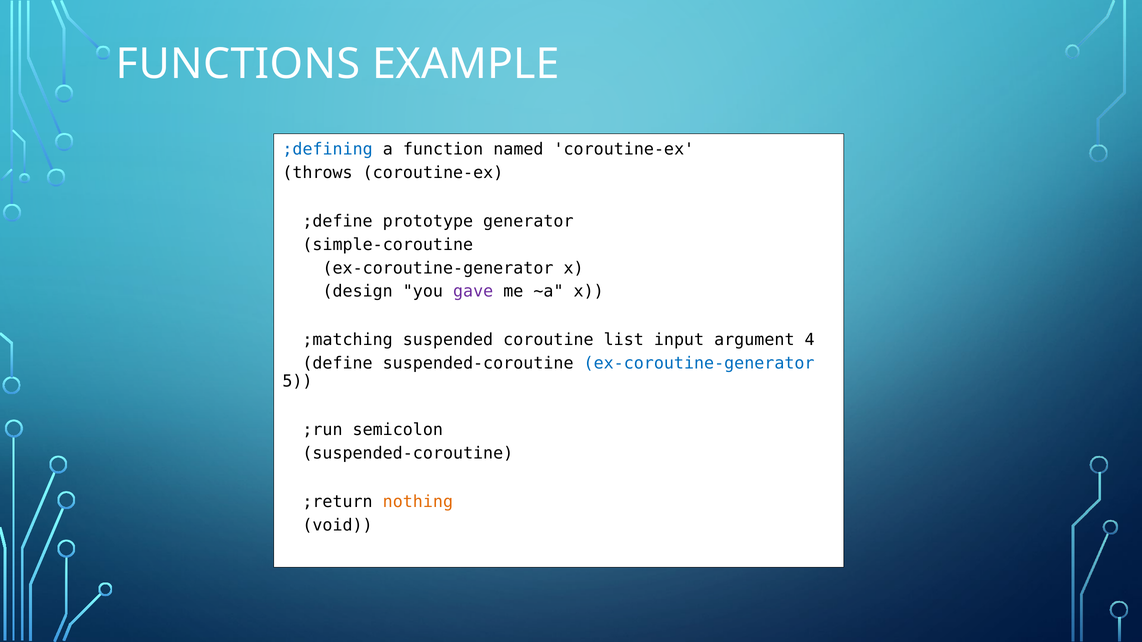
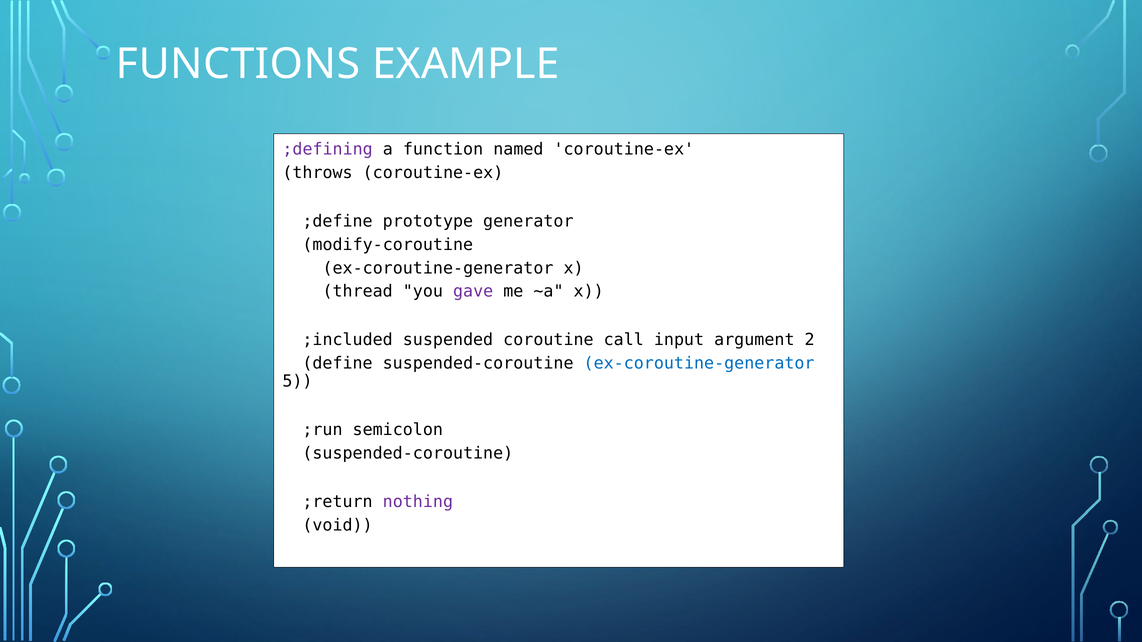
;defining colour: blue -> purple (328, 150)
simple-coroutine: simple-coroutine -> modify-coroutine (388, 245)
design: design -> thread (358, 292)
;matching: ;matching -> ;included (348, 340)
list: list -> call (624, 340)
4: 4 -> 2 (810, 340)
nothing colour: orange -> purple (418, 502)
